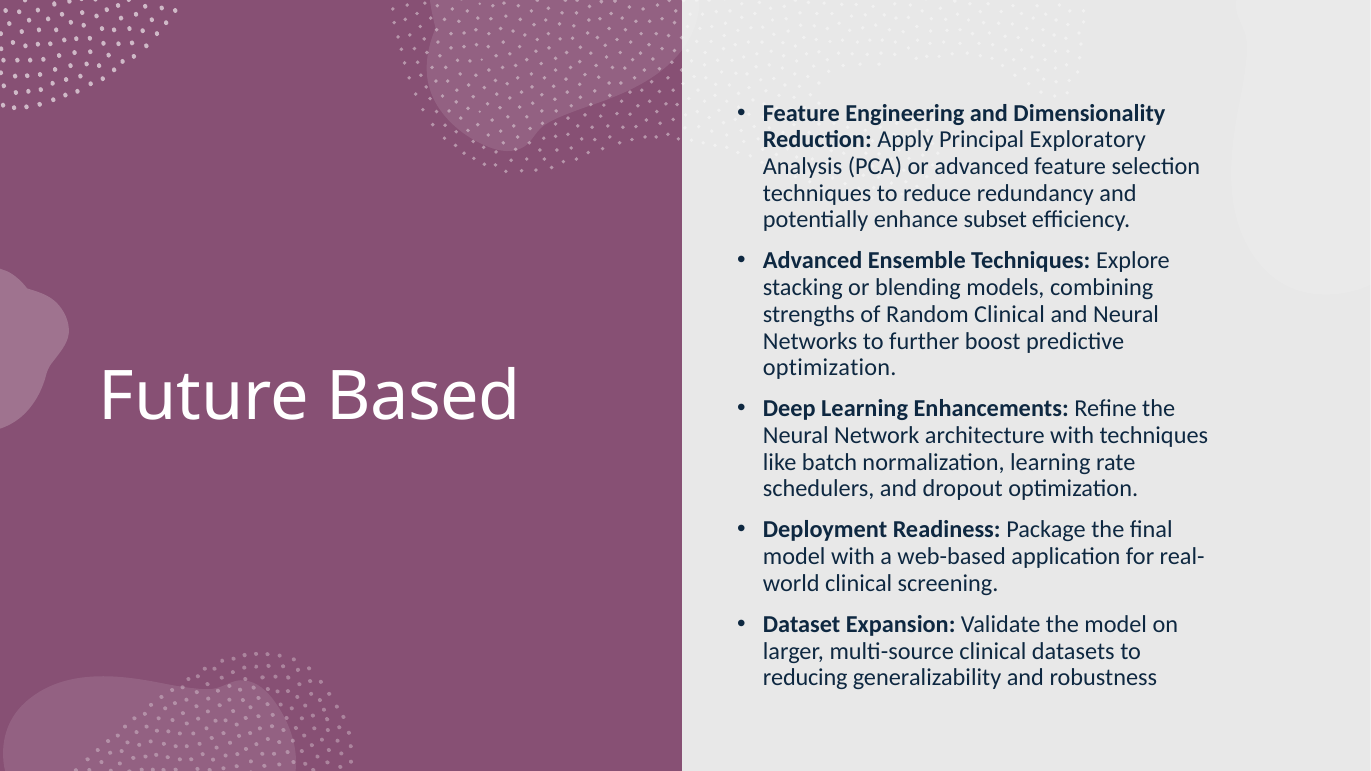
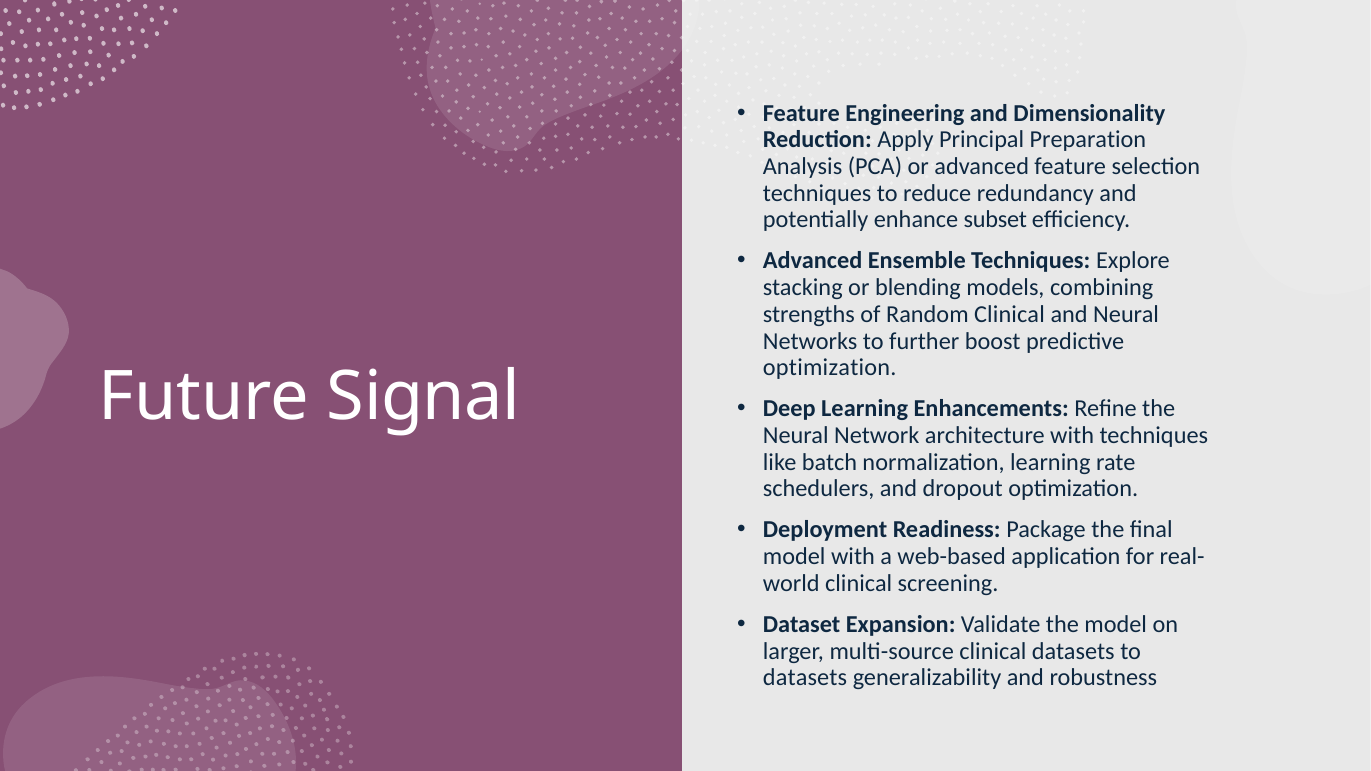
Exploratory: Exploratory -> Preparation (1088, 140)
Based: Based -> Signal (424, 397)
reducing: reducing -> datasets (805, 678)
